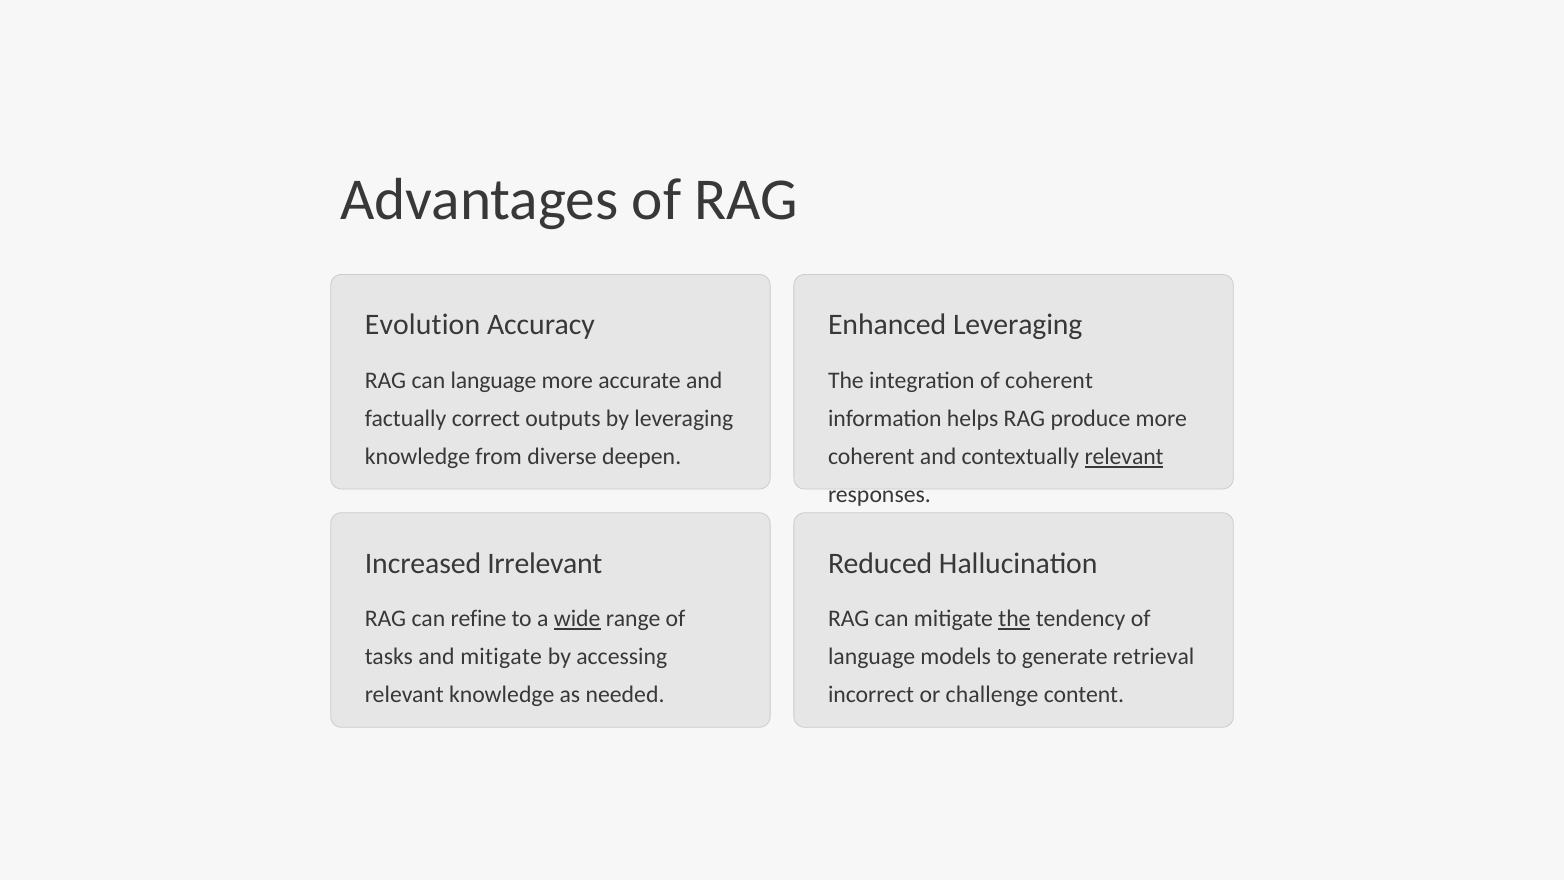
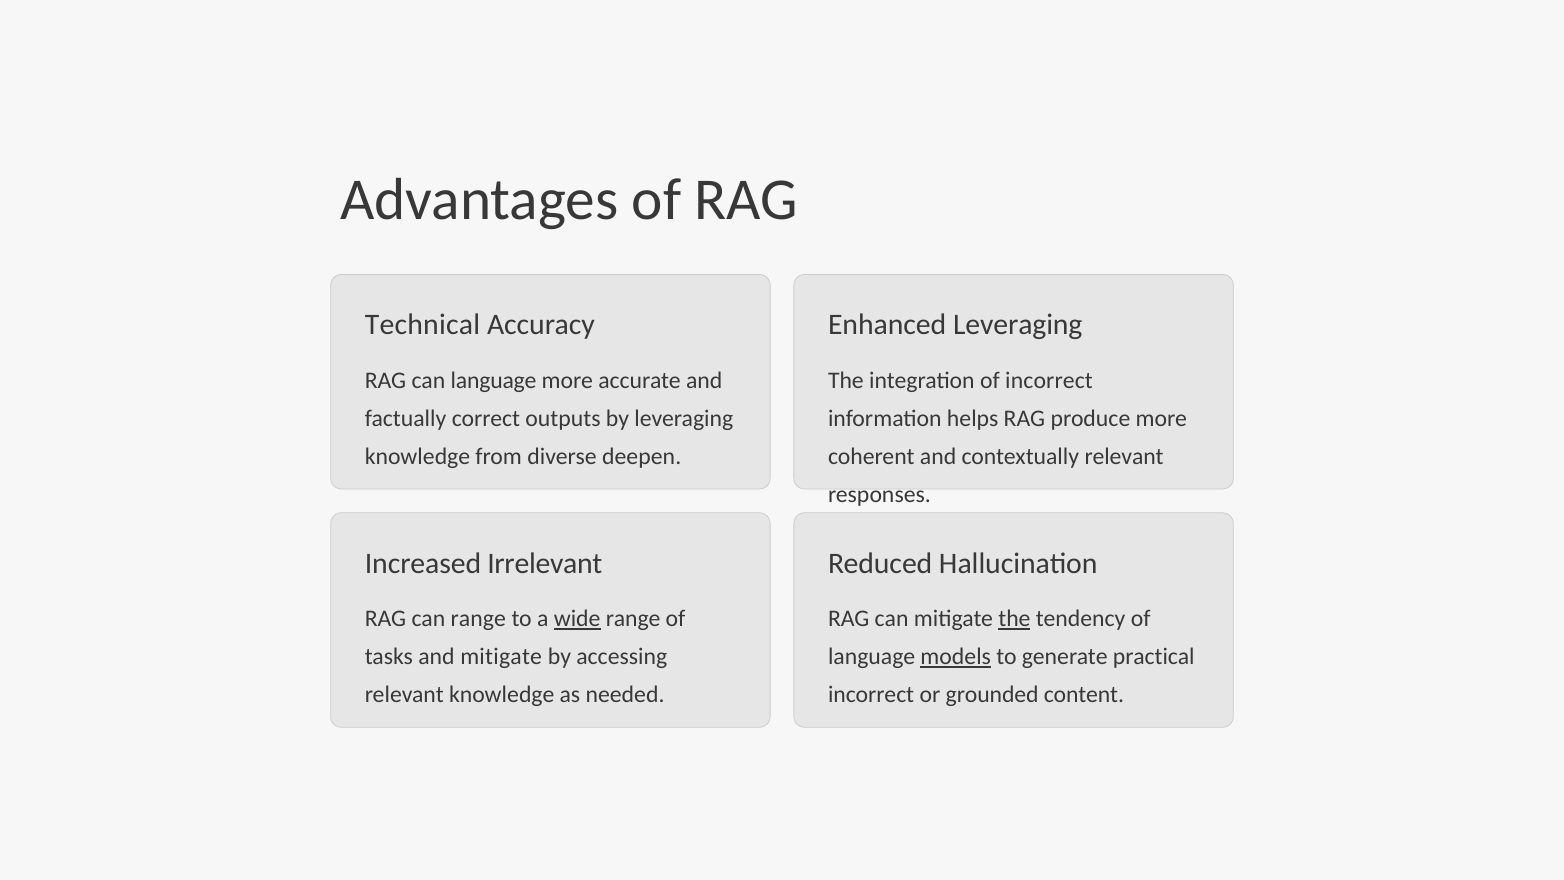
Evolution: Evolution -> Technical (422, 325)
of coherent: coherent -> incorrect (1049, 381)
relevant underline: present -> none (1124, 456)
can refine: refine -> range (478, 619)
models underline: none -> present (956, 657)
retrieval: retrieval -> practical (1154, 657)
challenge: challenge -> grounded (992, 695)
